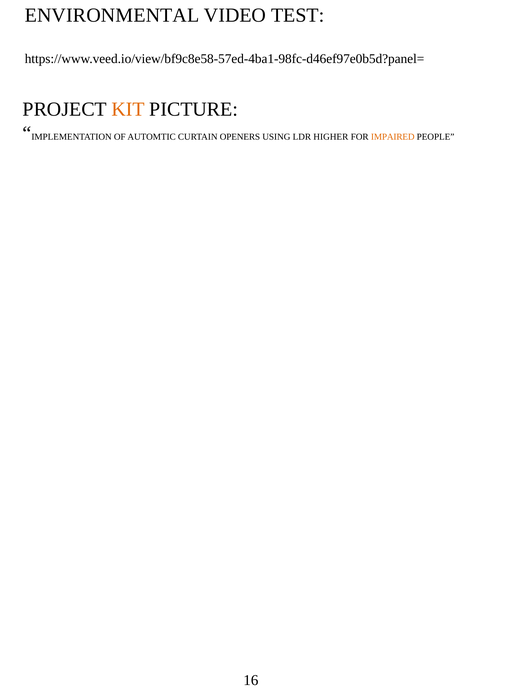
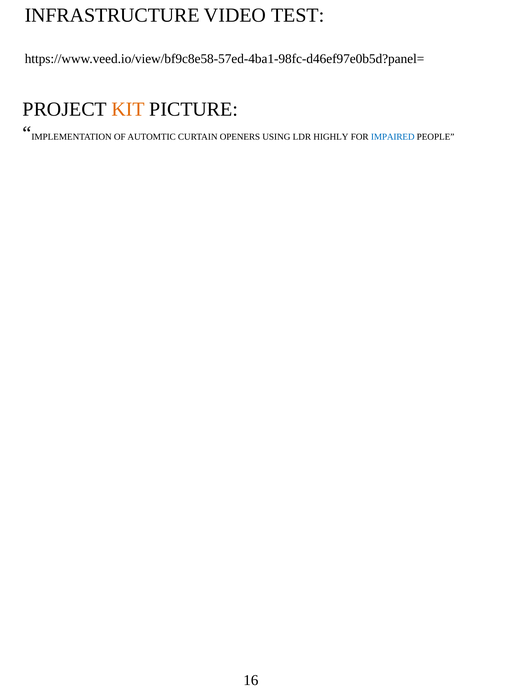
ENVIRONMENTAL: ENVIRONMENTAL -> INFRASTRUCTURE (112, 15)
HIGHER: HIGHER -> HIGHLY (331, 137)
IMPAIRED colour: orange -> blue (393, 137)
